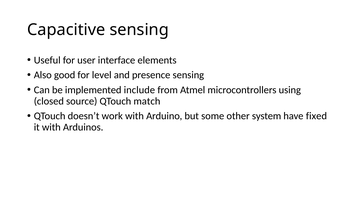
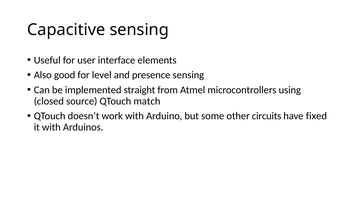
include: include -> straight (139, 90)
system: system -> circuits (267, 116)
